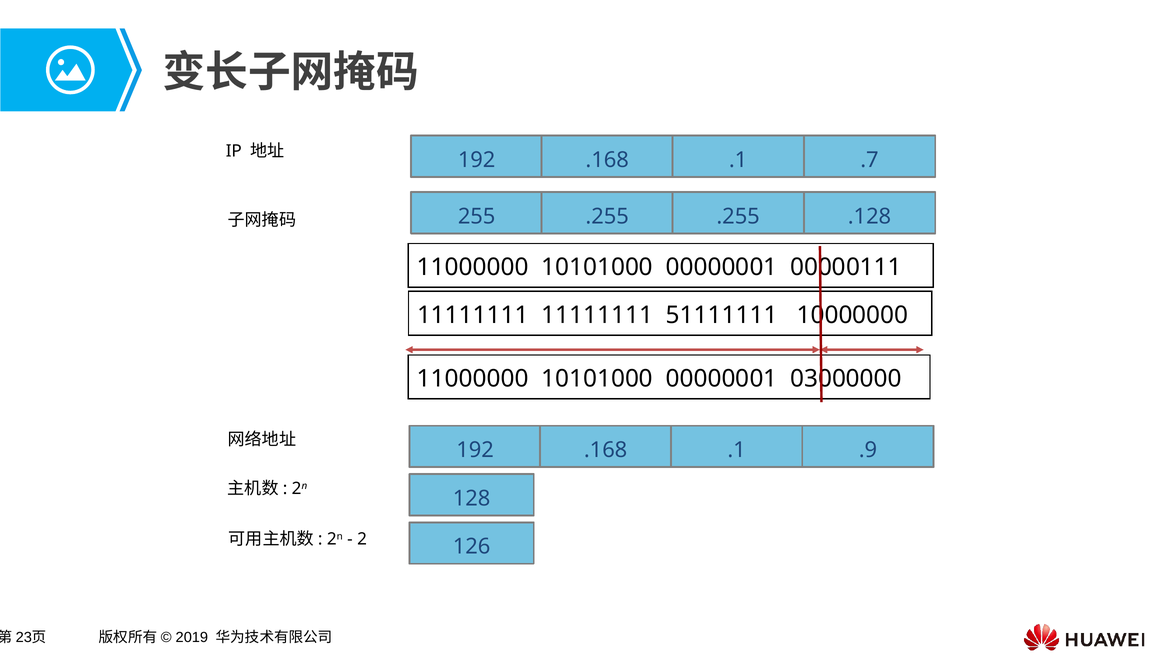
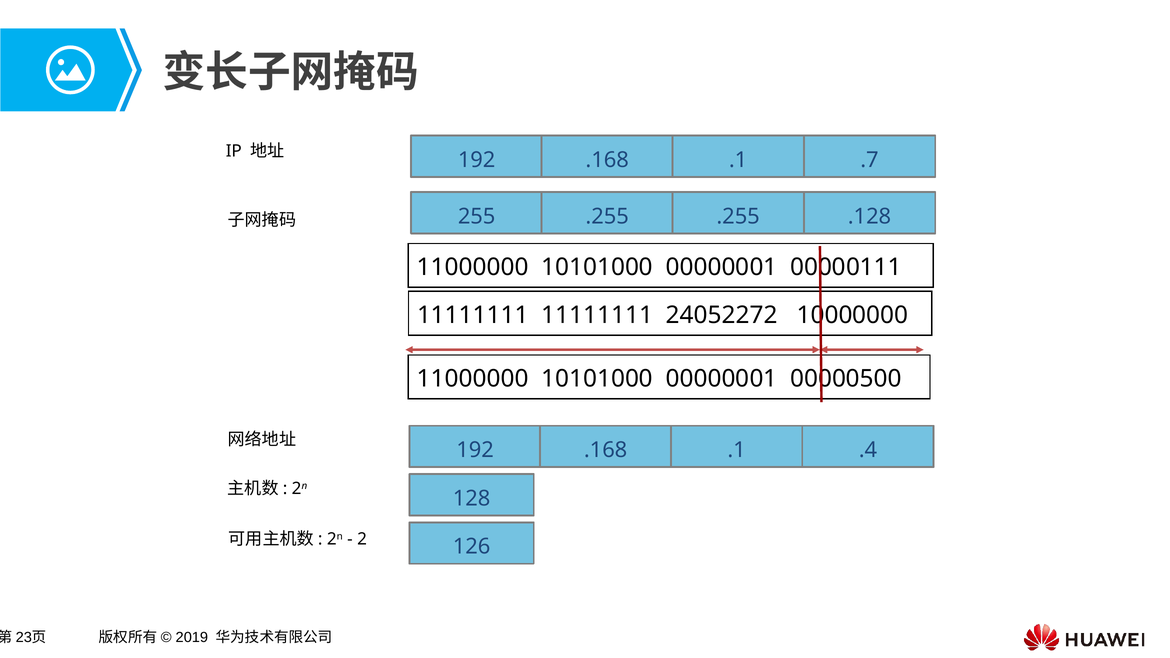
51111111: 51111111 -> 24052272 (722, 315)
03000000: 03000000 -> 00000500 (846, 379)
.9: .9 -> .4 (868, 450)
